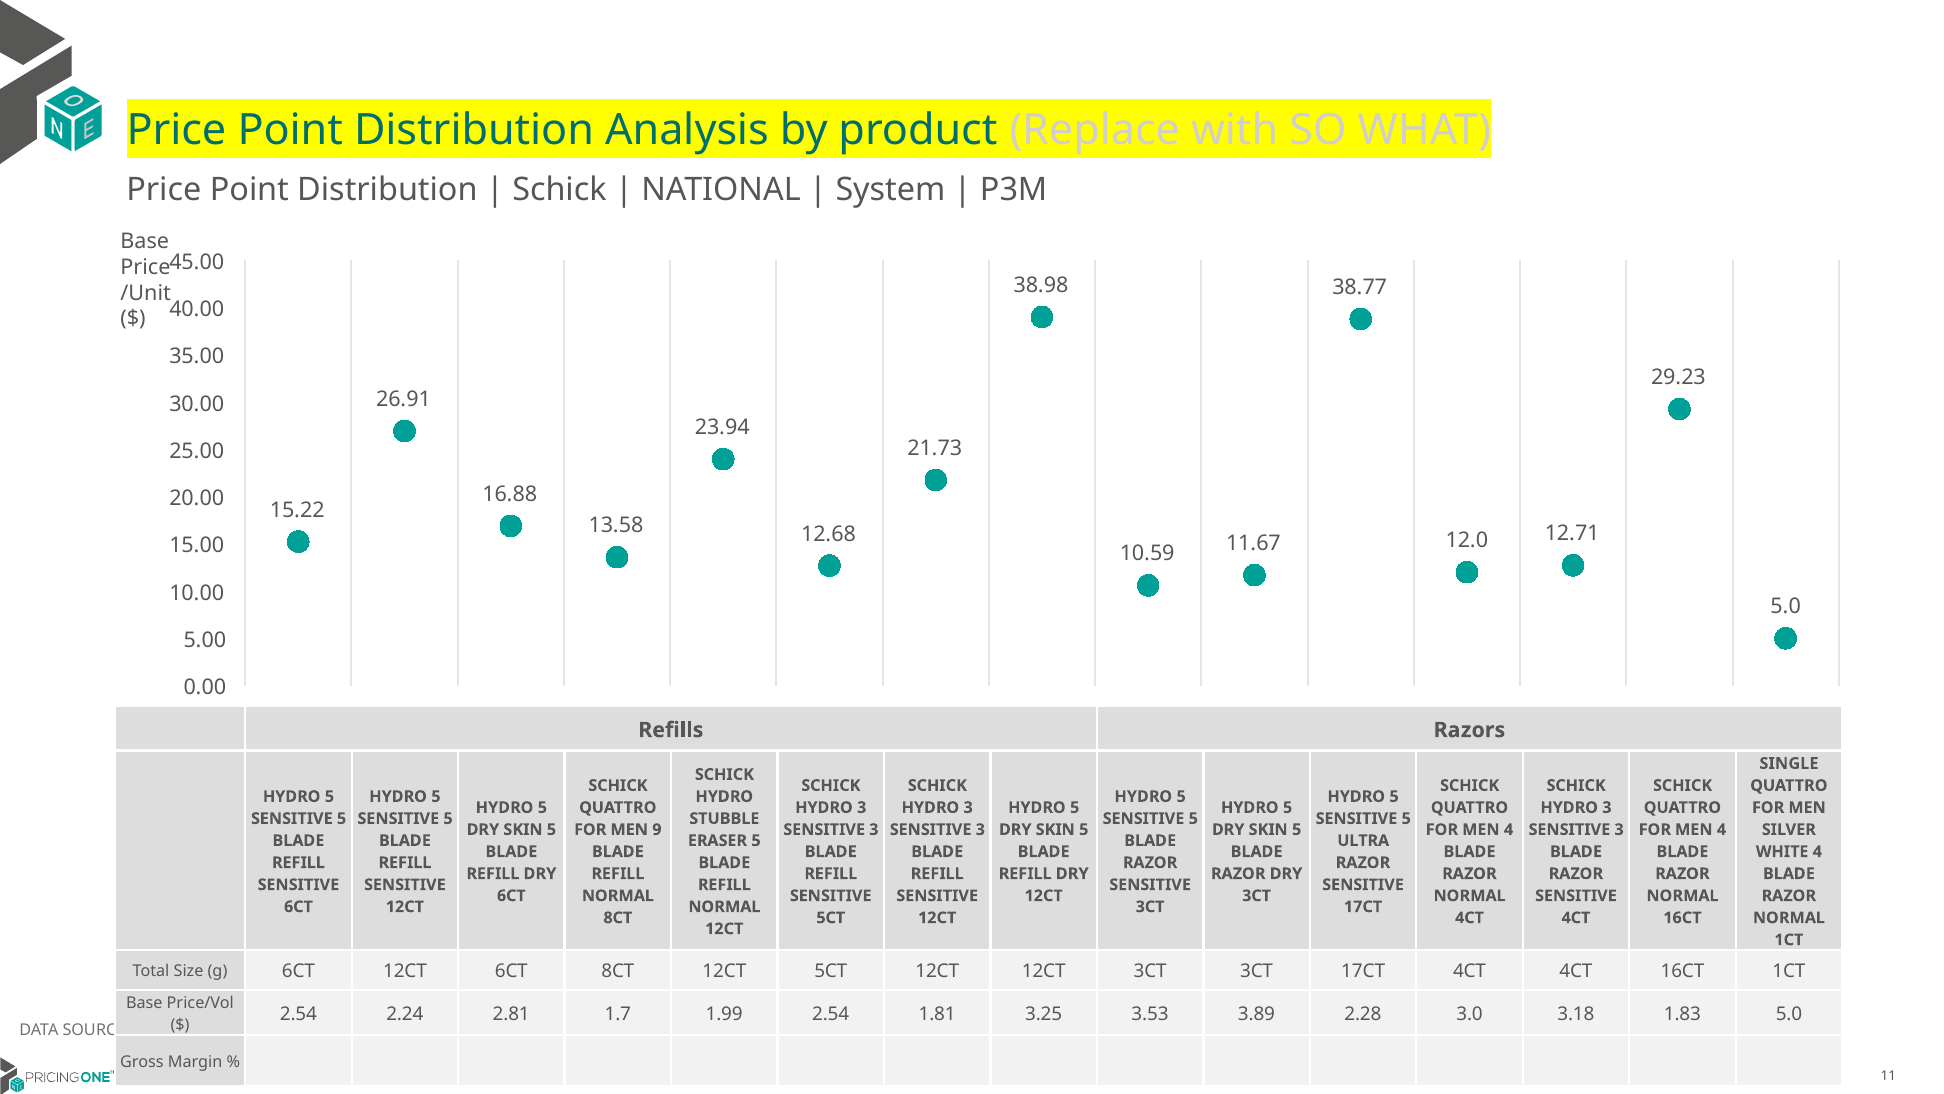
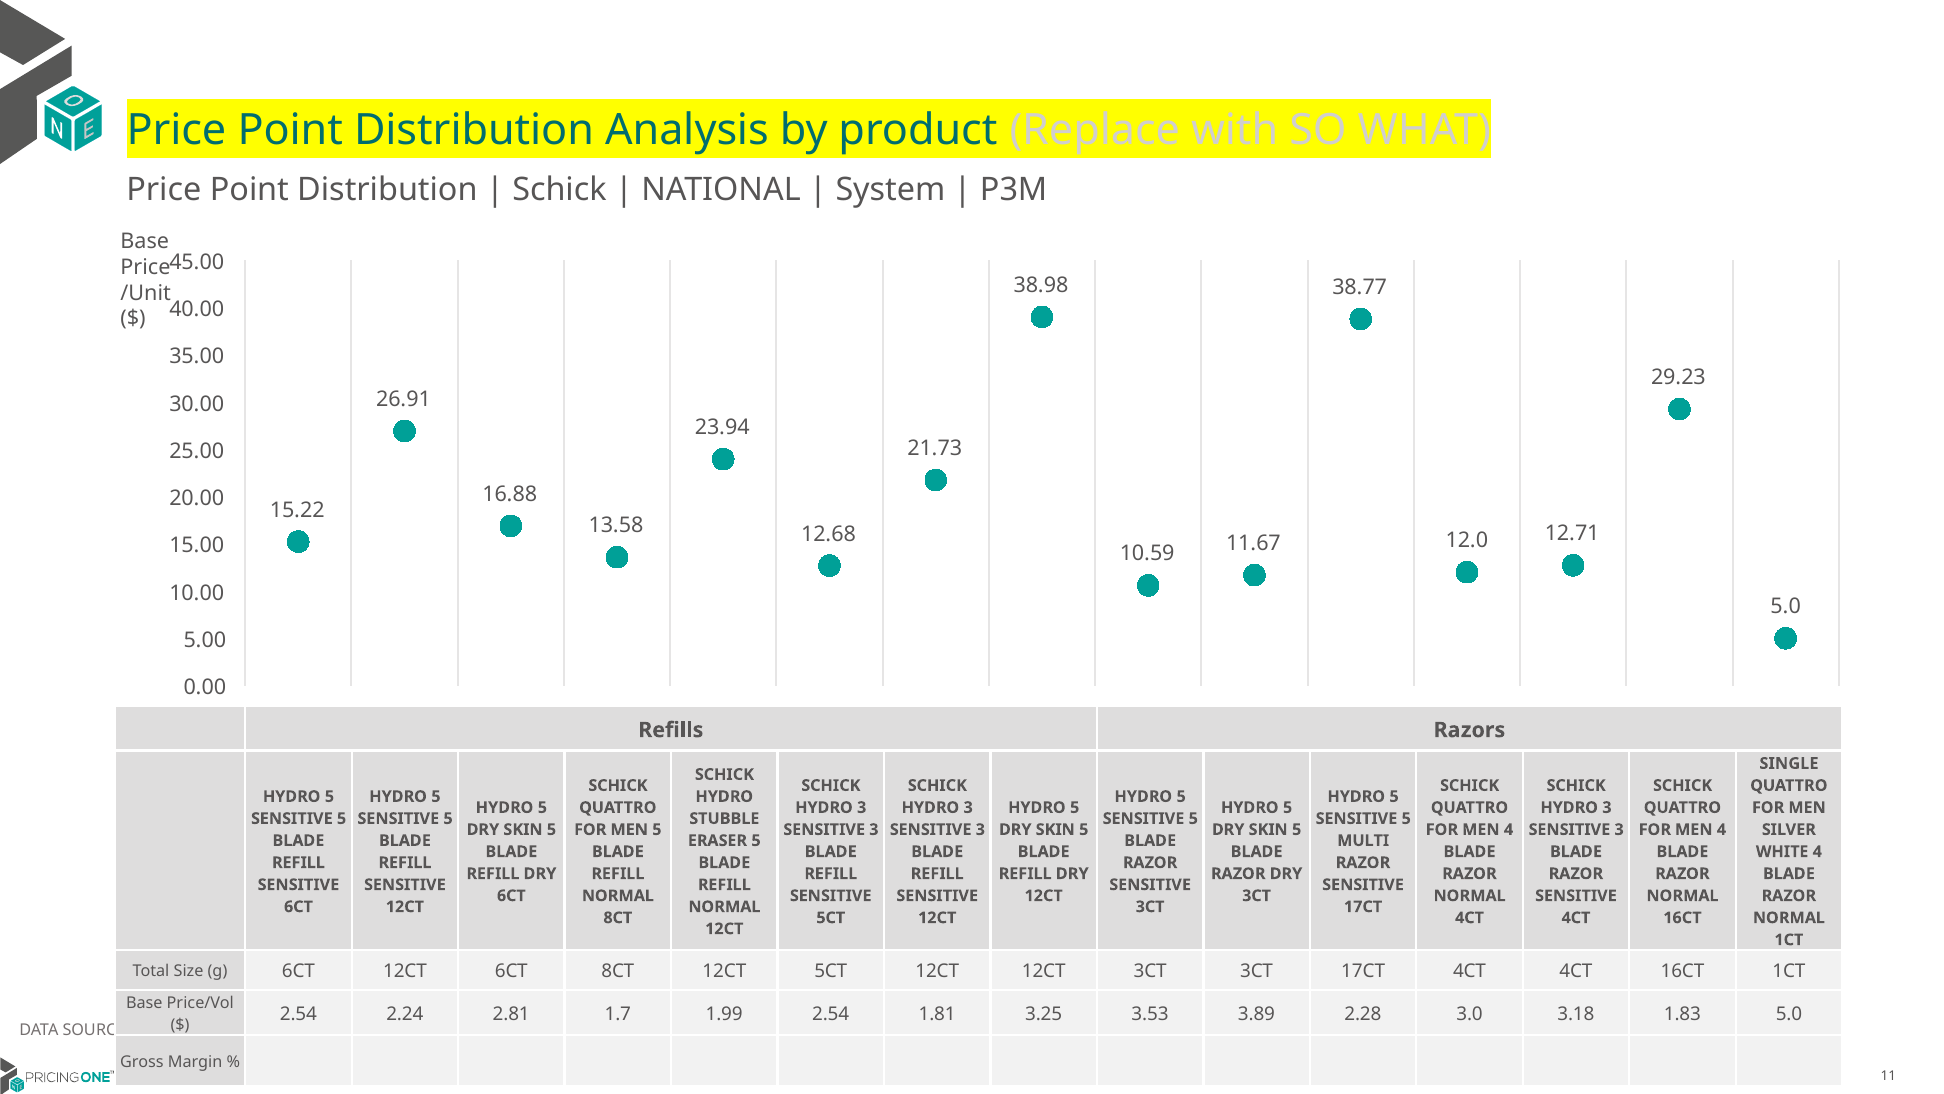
MEN 9: 9 -> 5 (657, 829)
ULTRA: ULTRA -> MULTI (1363, 840)
